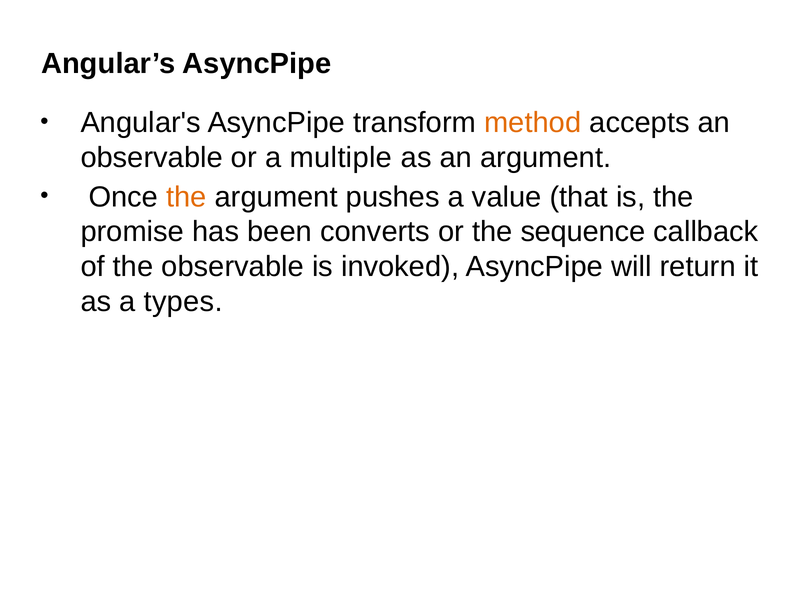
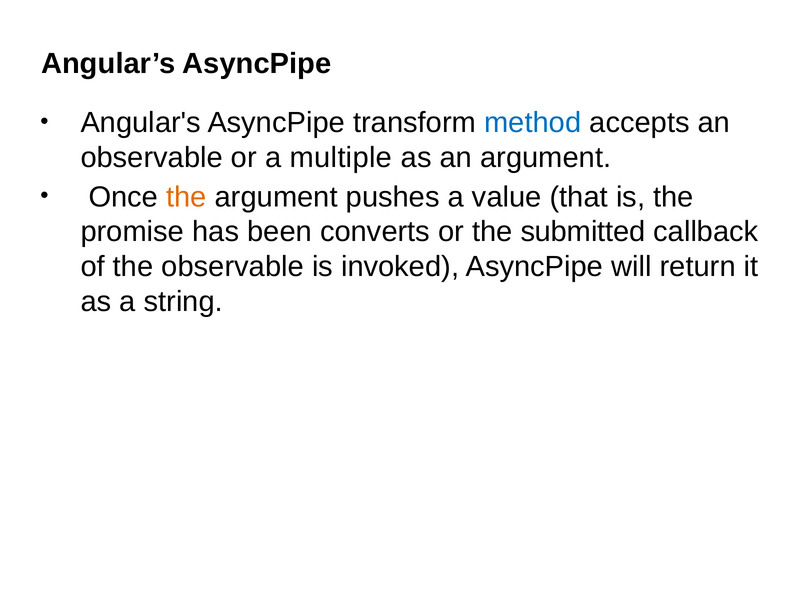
method colour: orange -> blue (533, 122)
sequence: sequence -> submitted (583, 232)
types: types -> string (183, 302)
